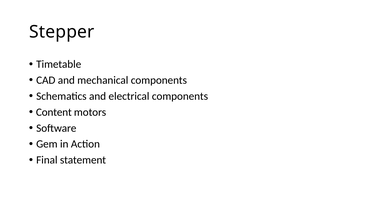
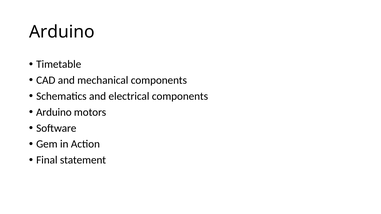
Stepper: Stepper -> Arduino (62, 32)
Content: Content -> Arduino (54, 112)
